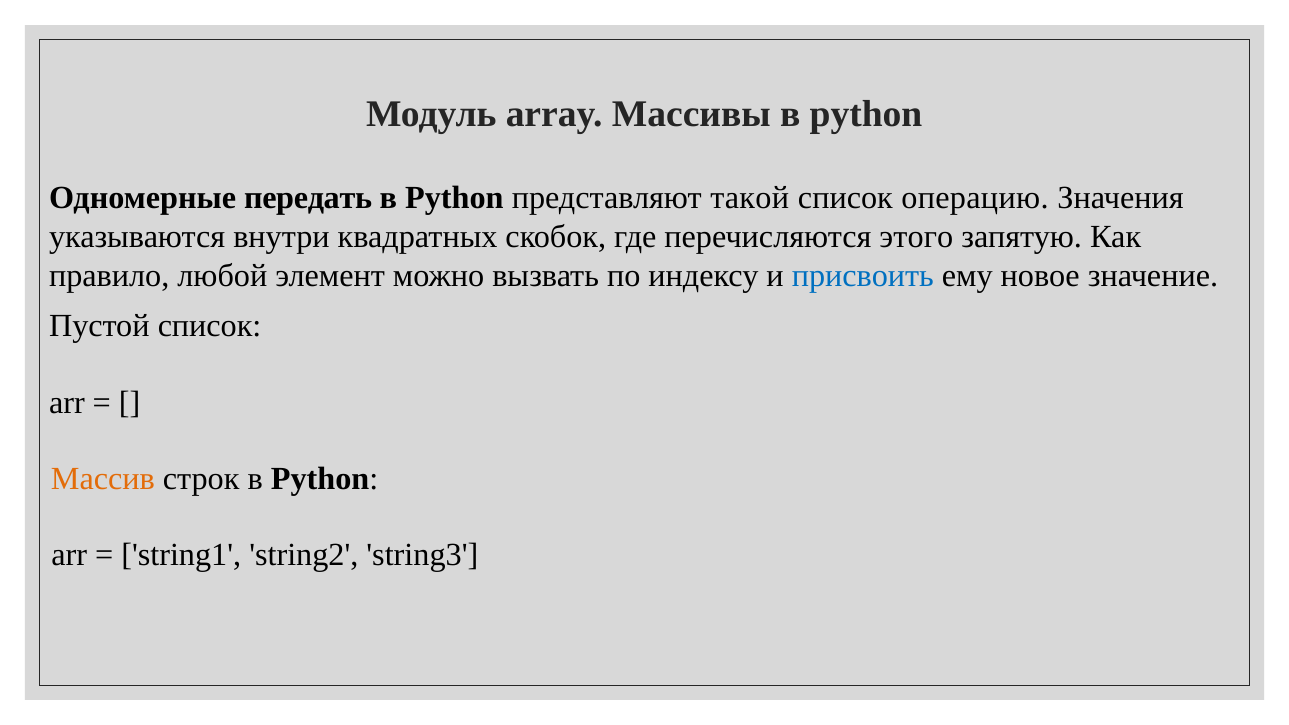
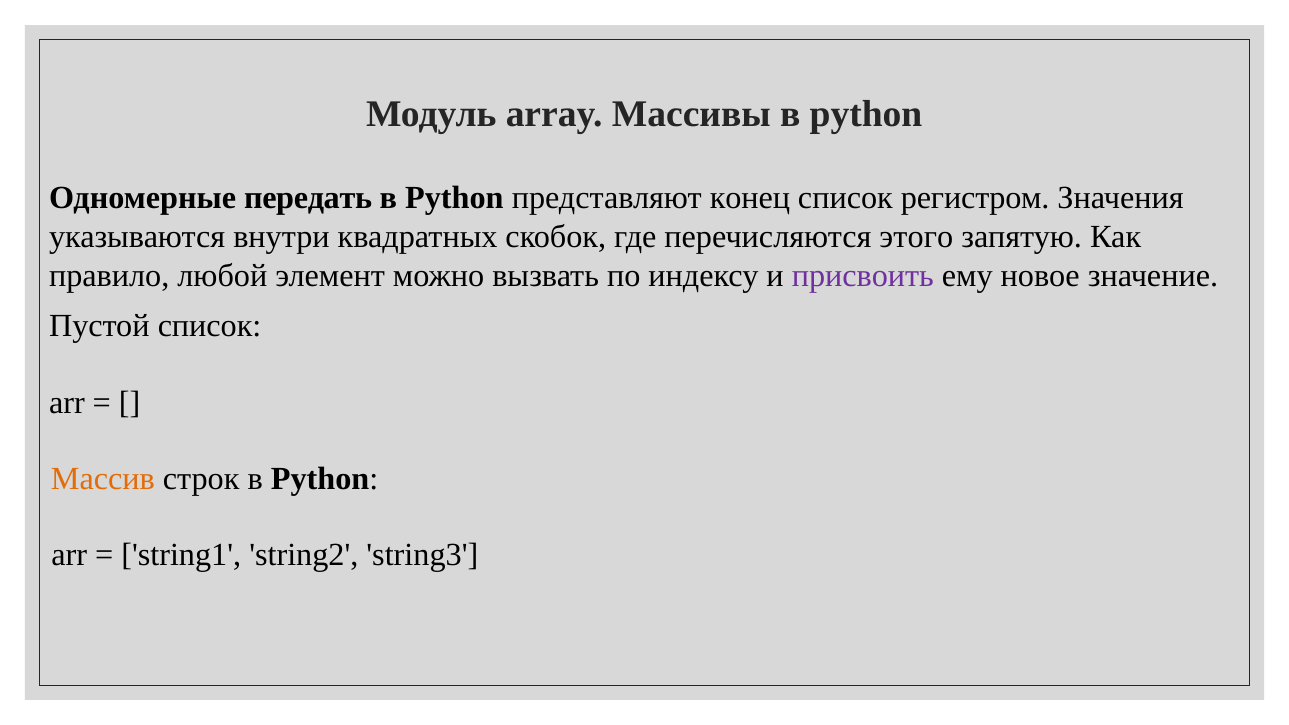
такой: такой -> конец (750, 198)
операцию: операцию -> регистром (975, 198)
присвоить colour: blue -> purple (863, 276)
